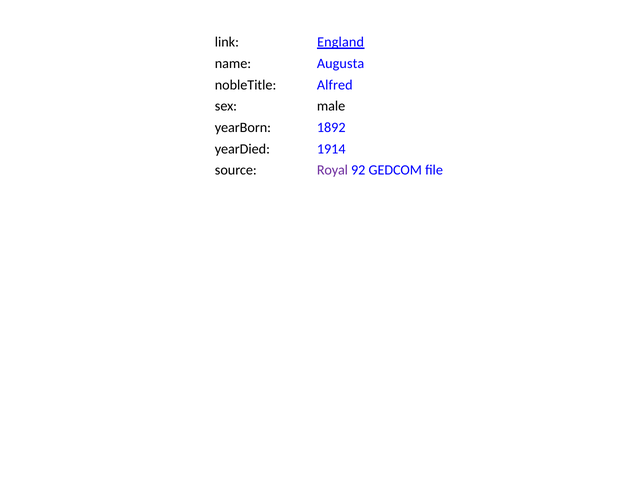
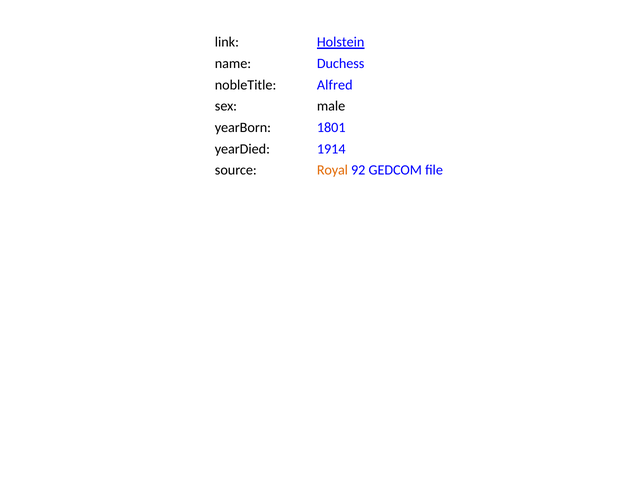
England: England -> Holstein (341, 42)
Augusta: Augusta -> Duchess (341, 63)
1892: 1892 -> 1801 (331, 127)
Royal colour: purple -> orange (332, 170)
